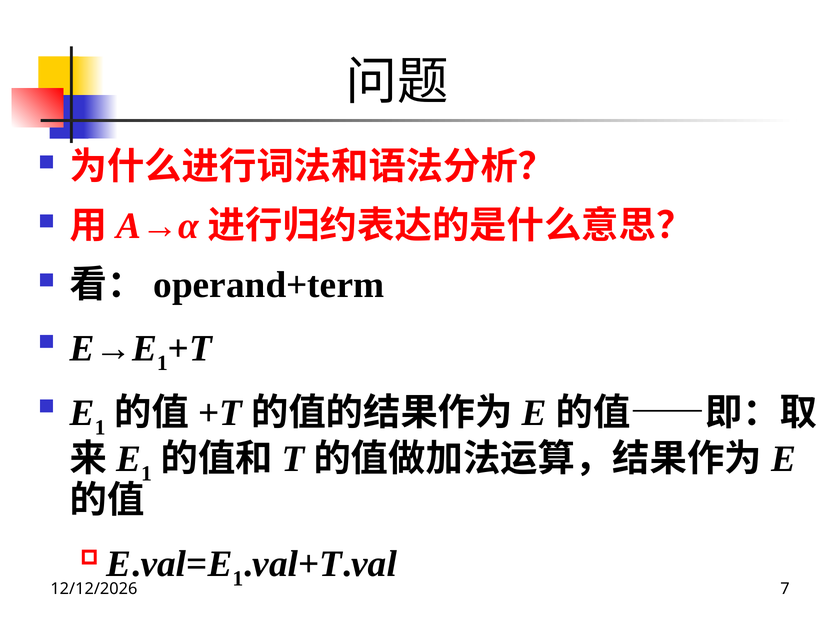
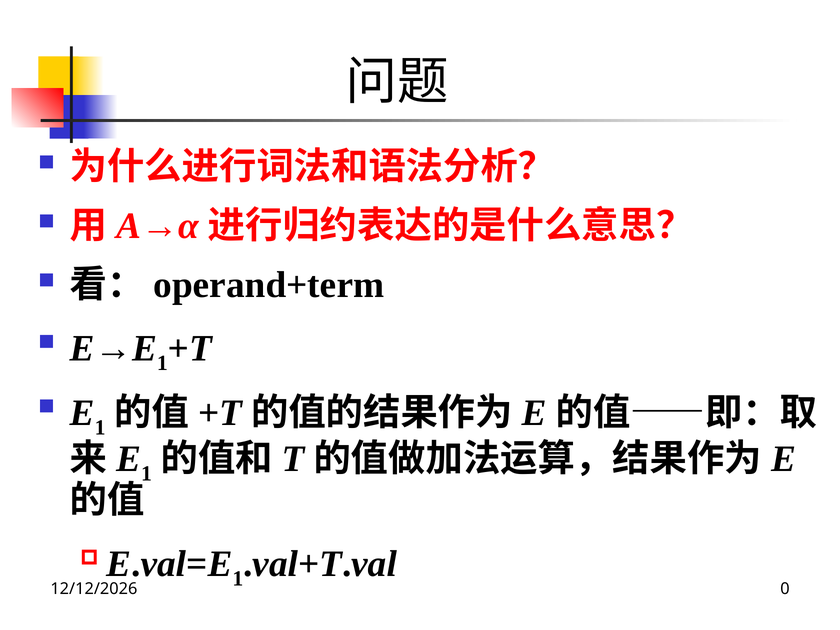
7: 7 -> 0 (785, 589)
